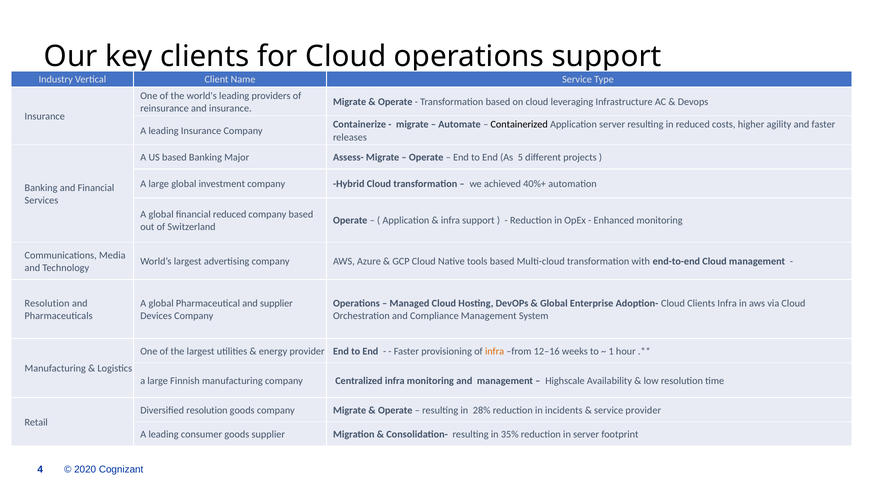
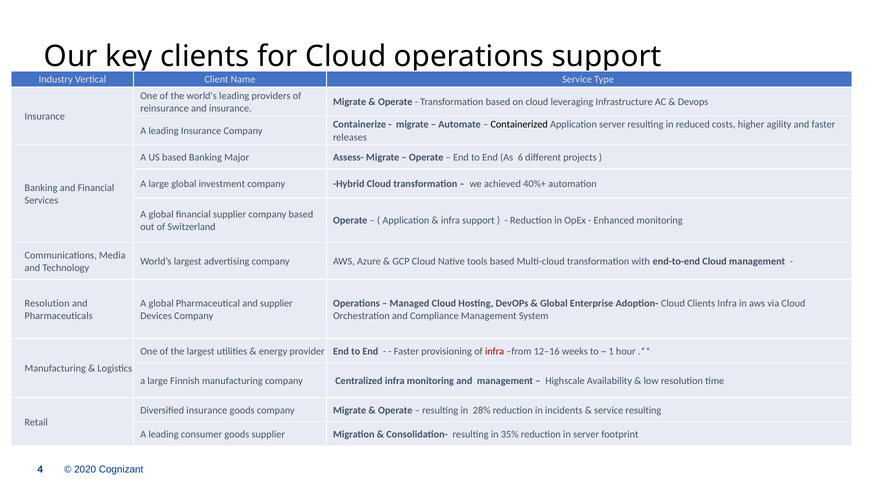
5: 5 -> 6 (520, 157)
financial reduced: reduced -> supplier (230, 214)
infra colour: orange -> red (495, 351)
Diversified resolution: resolution -> insurance (207, 410)
service provider: provider -> resulting (643, 410)
